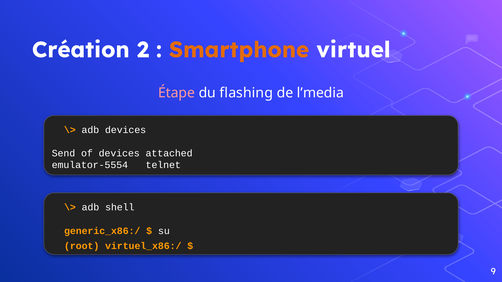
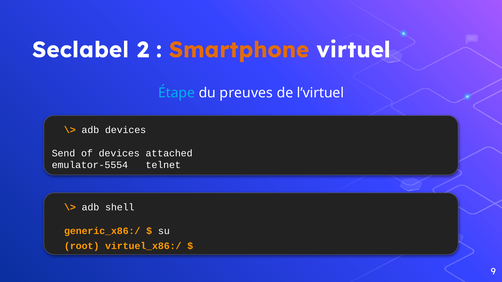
Création: Création -> Seclabel (81, 50)
Étape colour: pink -> light blue (177, 93)
flashing: flashing -> preuves (246, 93)
l’media: l’media -> l’virtuel (321, 93)
